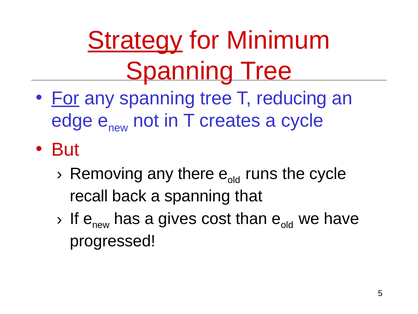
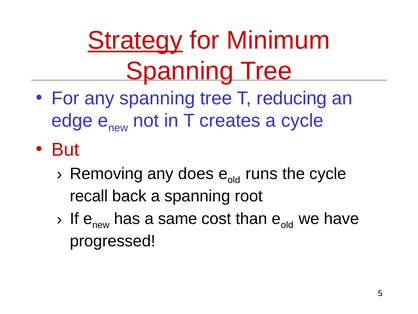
For underline: present -> none (65, 98)
there: there -> does (196, 174)
that: that -> root (249, 196)
gives: gives -> same (178, 219)
